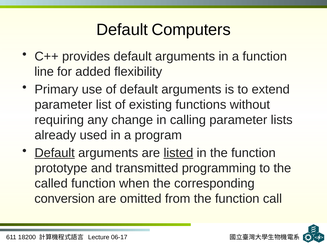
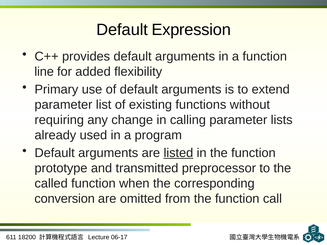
Computers: Computers -> Expression (191, 30)
Default underline: present -> none (55, 153)
programming: programming -> preprocessor (219, 168)
